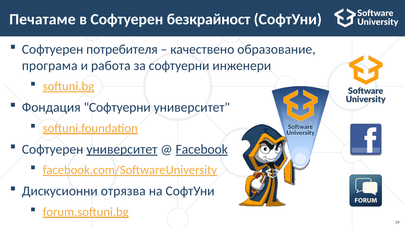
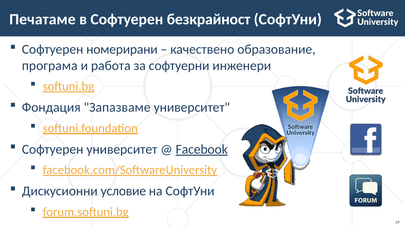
потребителя: потребителя -> номерирани (122, 49)
Фондация Софтуерни: Софтуерни -> Запазваме (117, 107)
университет underline: present -> none (122, 149)
отрязва: отрязва -> условие (123, 191)
